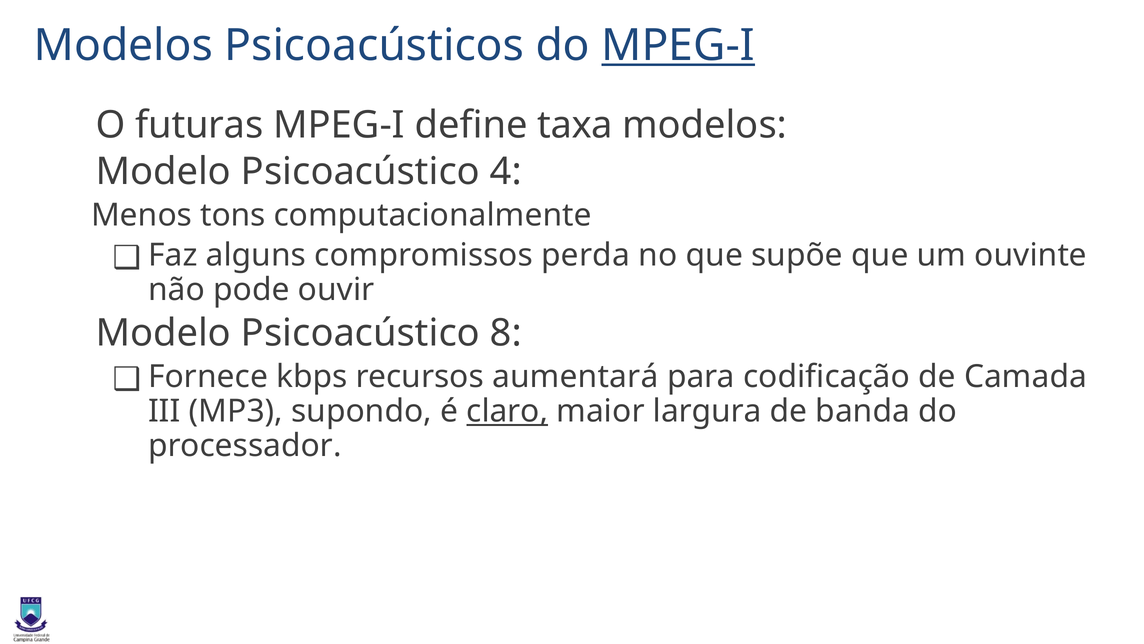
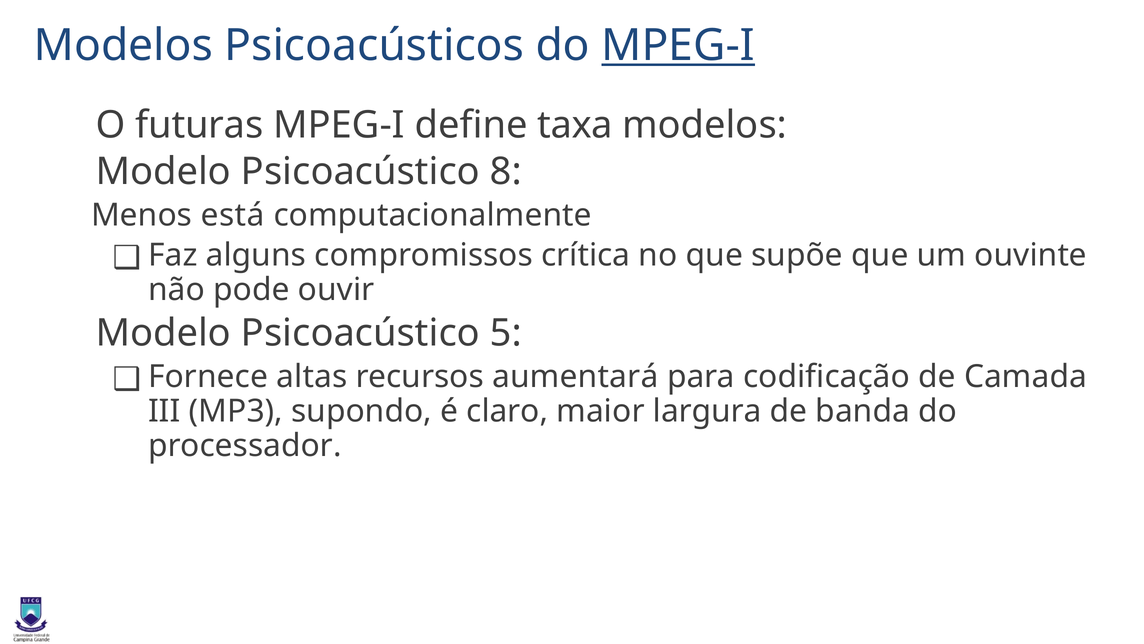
4: 4 -> 8 (506, 172)
tons: tons -> está (233, 215)
perda: perda -> crítica (586, 255)
8: 8 -> 5 (506, 333)
kbps: kbps -> altas (312, 377)
claro underline: present -> none (507, 411)
